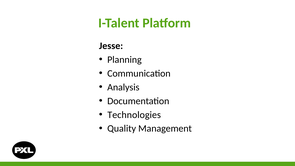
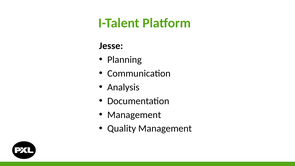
Technologies: Technologies -> Management (134, 115)
